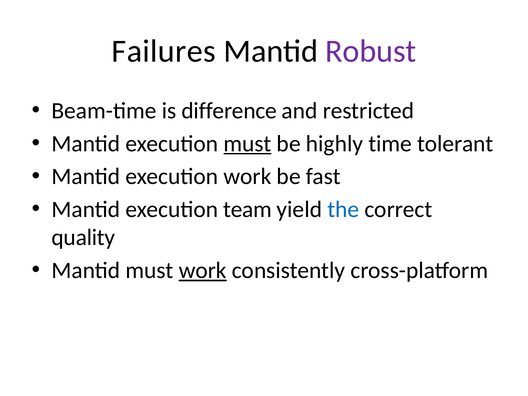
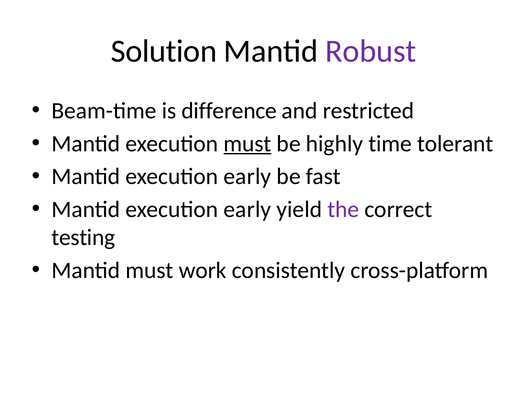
Failures: Failures -> Solution (164, 51)
work: work -> early (247, 176)
team: team -> early (247, 209)
the colour: blue -> purple (343, 209)
quality: quality -> testing (83, 238)
work underline: present -> none (203, 270)
